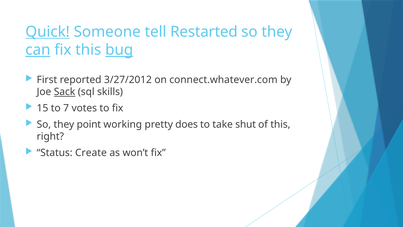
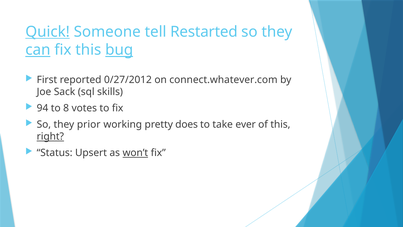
3/27/2012: 3/27/2012 -> 0/27/2012 (128, 80)
Sack underline: present -> none (65, 92)
15: 15 -> 94 (43, 108)
7: 7 -> 8 (66, 108)
point: point -> prior (89, 124)
shut: shut -> ever (246, 124)
right underline: none -> present (50, 136)
Create: Create -> Upsert (91, 153)
won’t underline: none -> present (135, 153)
